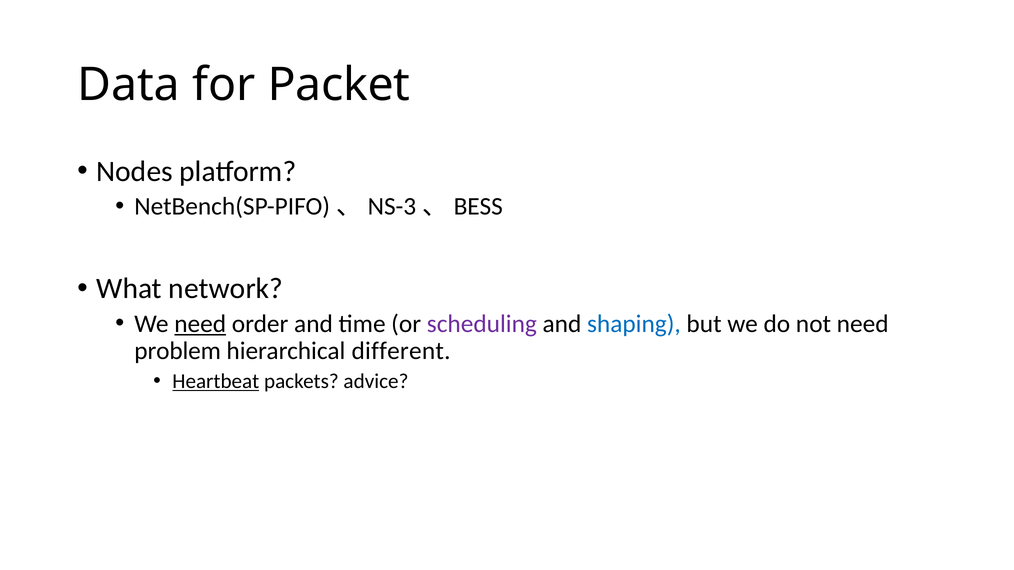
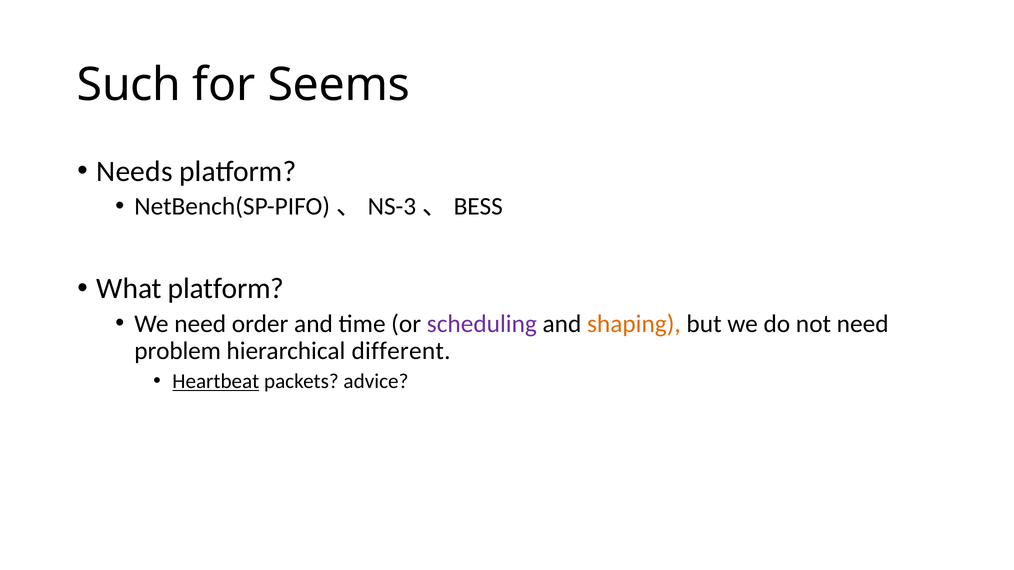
Data: Data -> Such (129, 85)
Packet: Packet -> Seems (339, 85)
Nodes: Nodes -> Needs (134, 171)
What network: network -> platform (226, 289)
need underline: present -> none (200, 324)
shaping colour: blue -> orange (634, 324)
